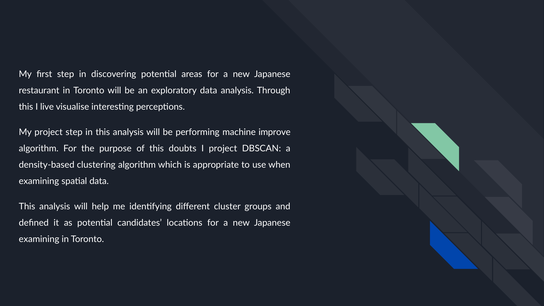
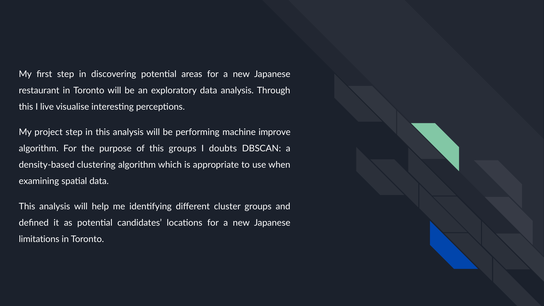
this doubts: doubts -> groups (183, 148)
I project: project -> doubts (223, 148)
examining: examining -> limitations (39, 239)
